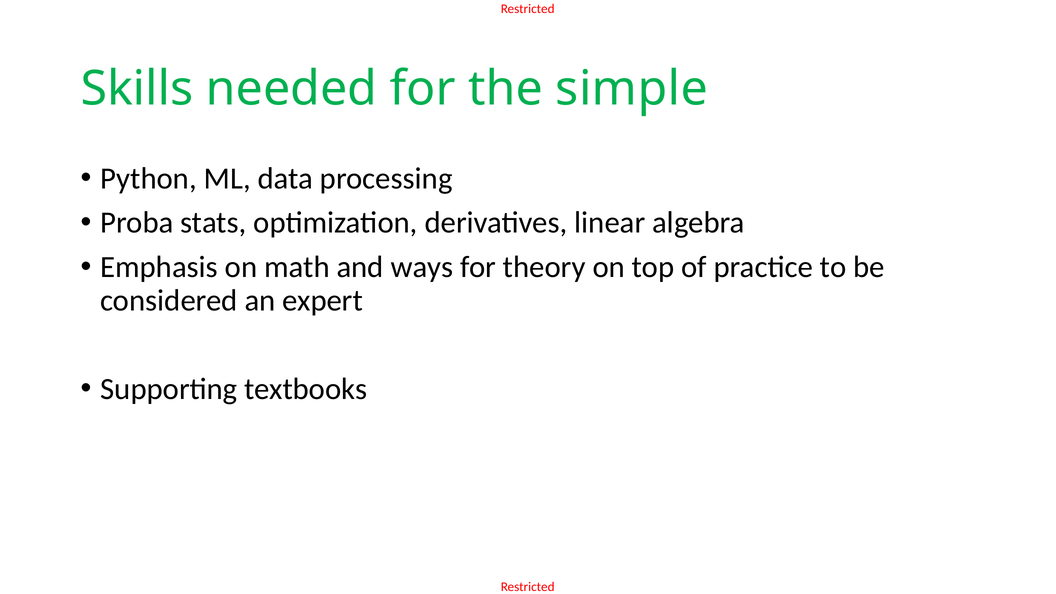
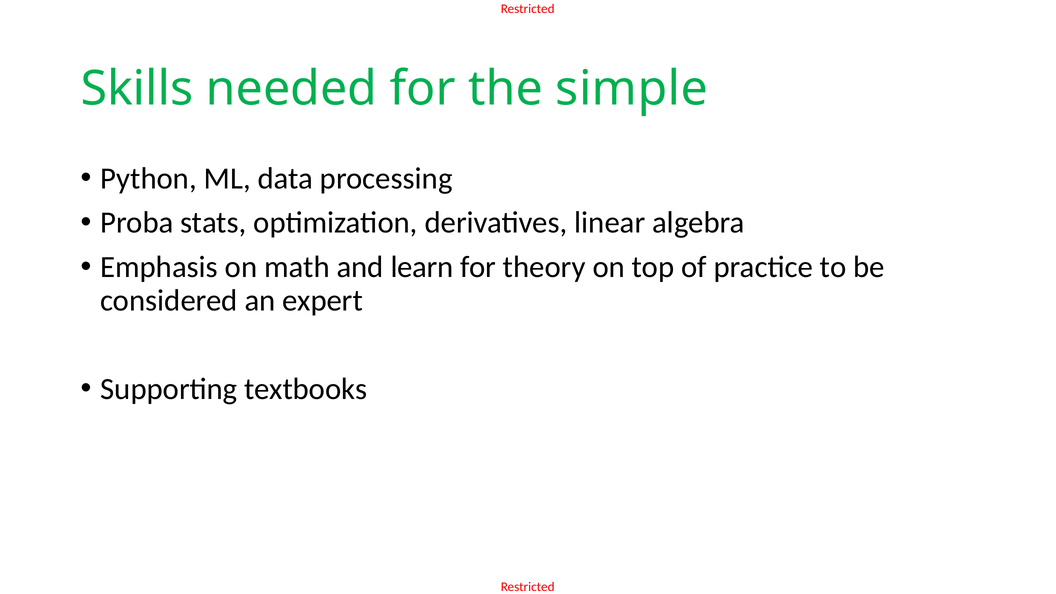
ways: ways -> learn (422, 267)
